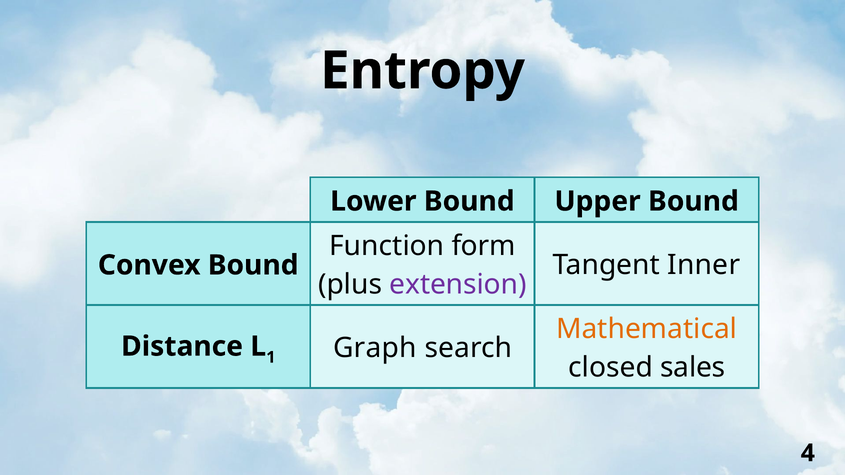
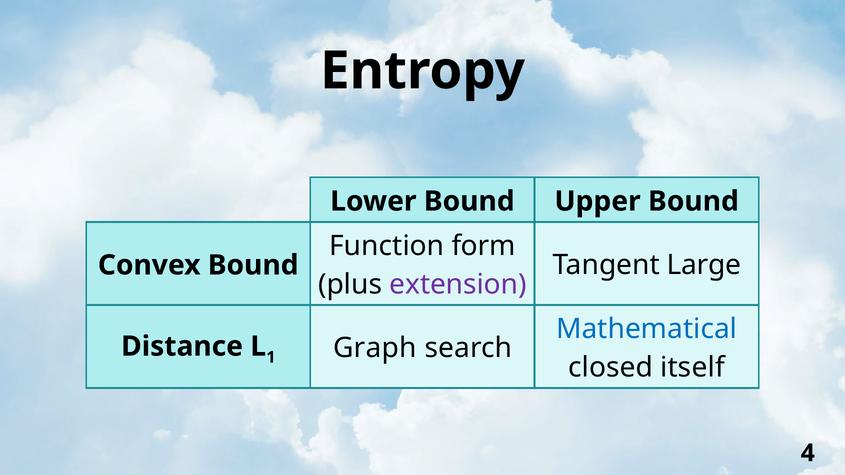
Inner: Inner -> Large (704, 265)
Mathematical colour: orange -> blue (647, 329)
sales: sales -> itself (693, 368)
